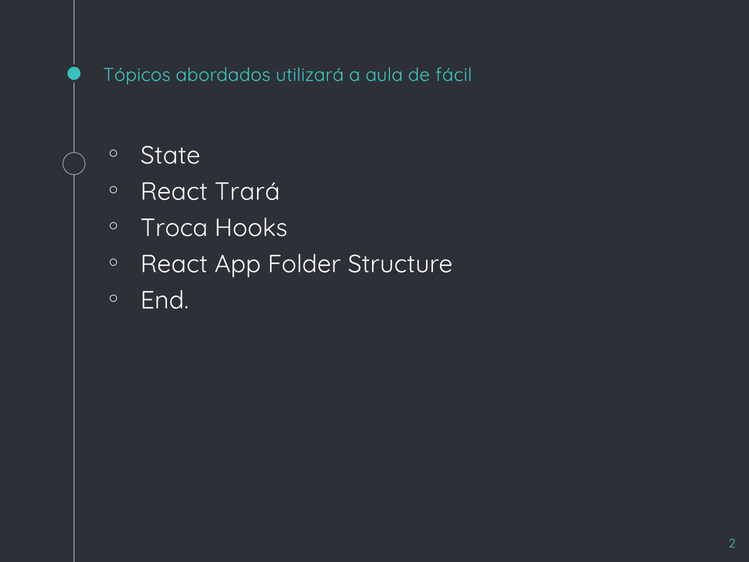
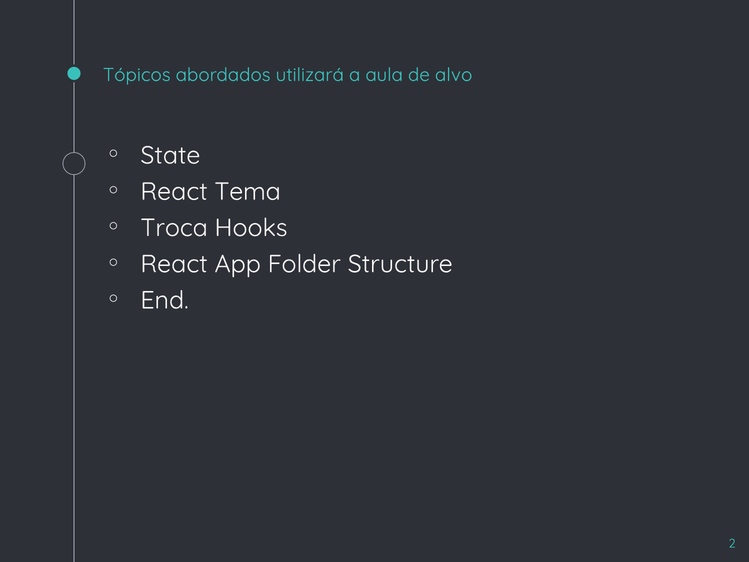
fácil: fácil -> alvo (454, 75)
Trará: Trará -> Tema (248, 192)
